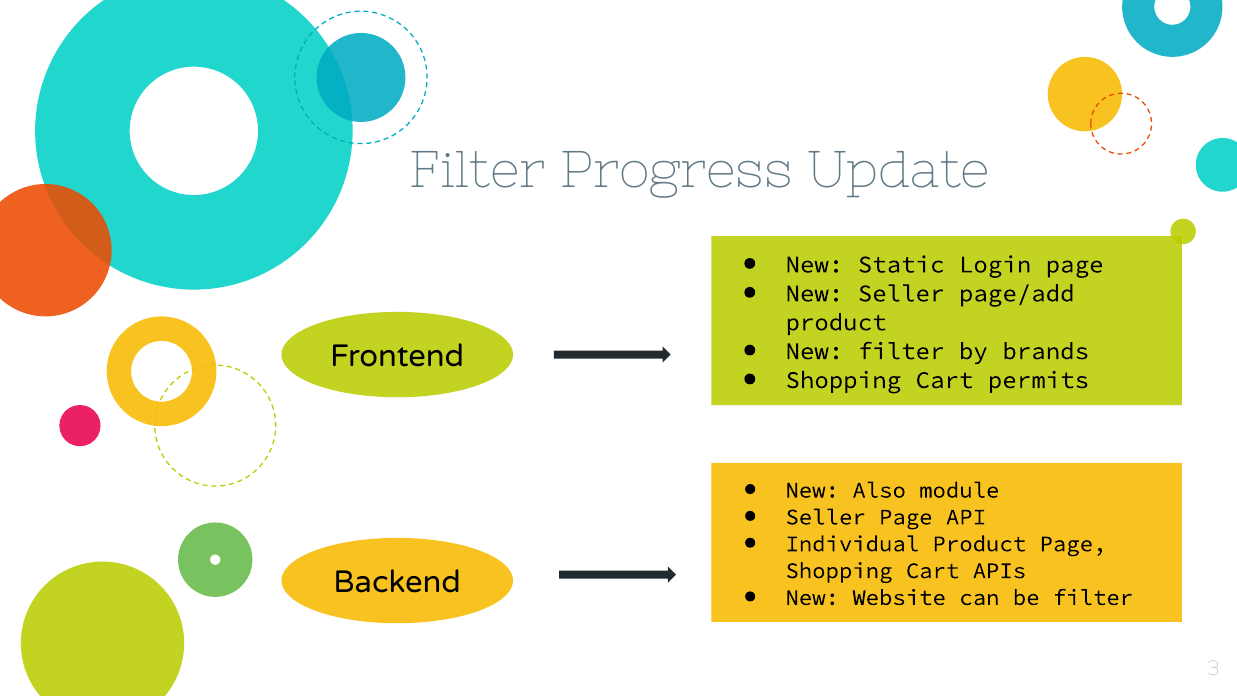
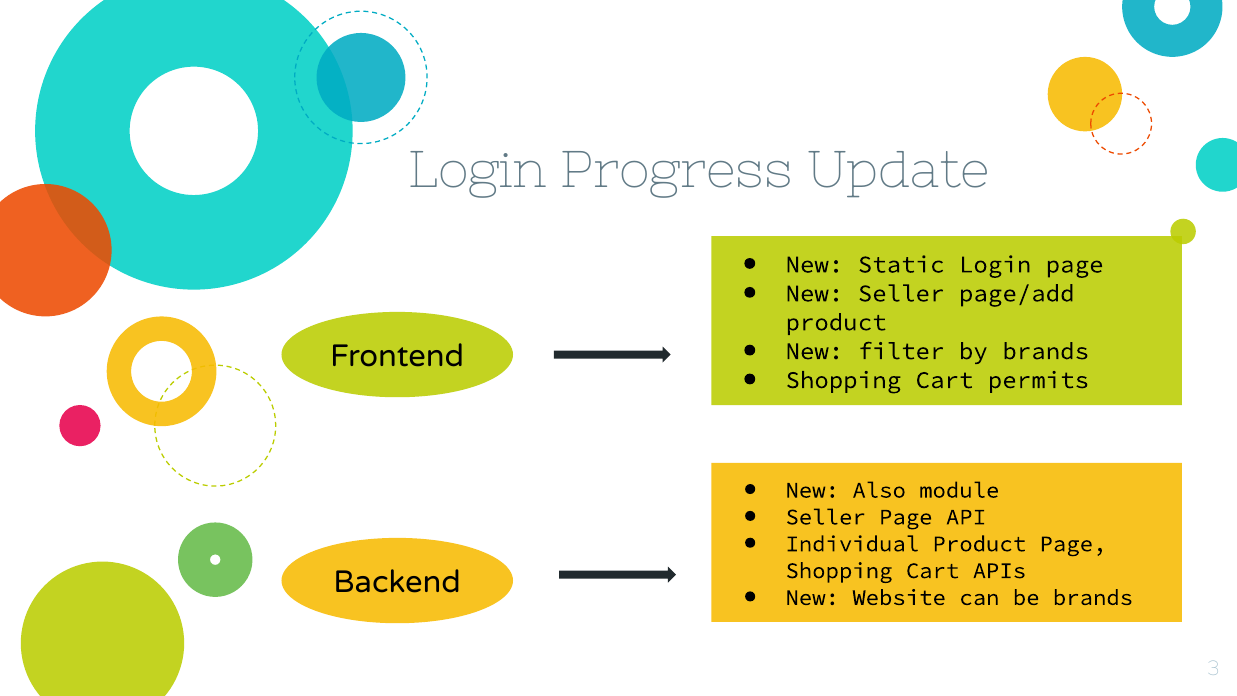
Filter: Filter -> Login (478, 170)
be filter: filter -> brands (1093, 597)
